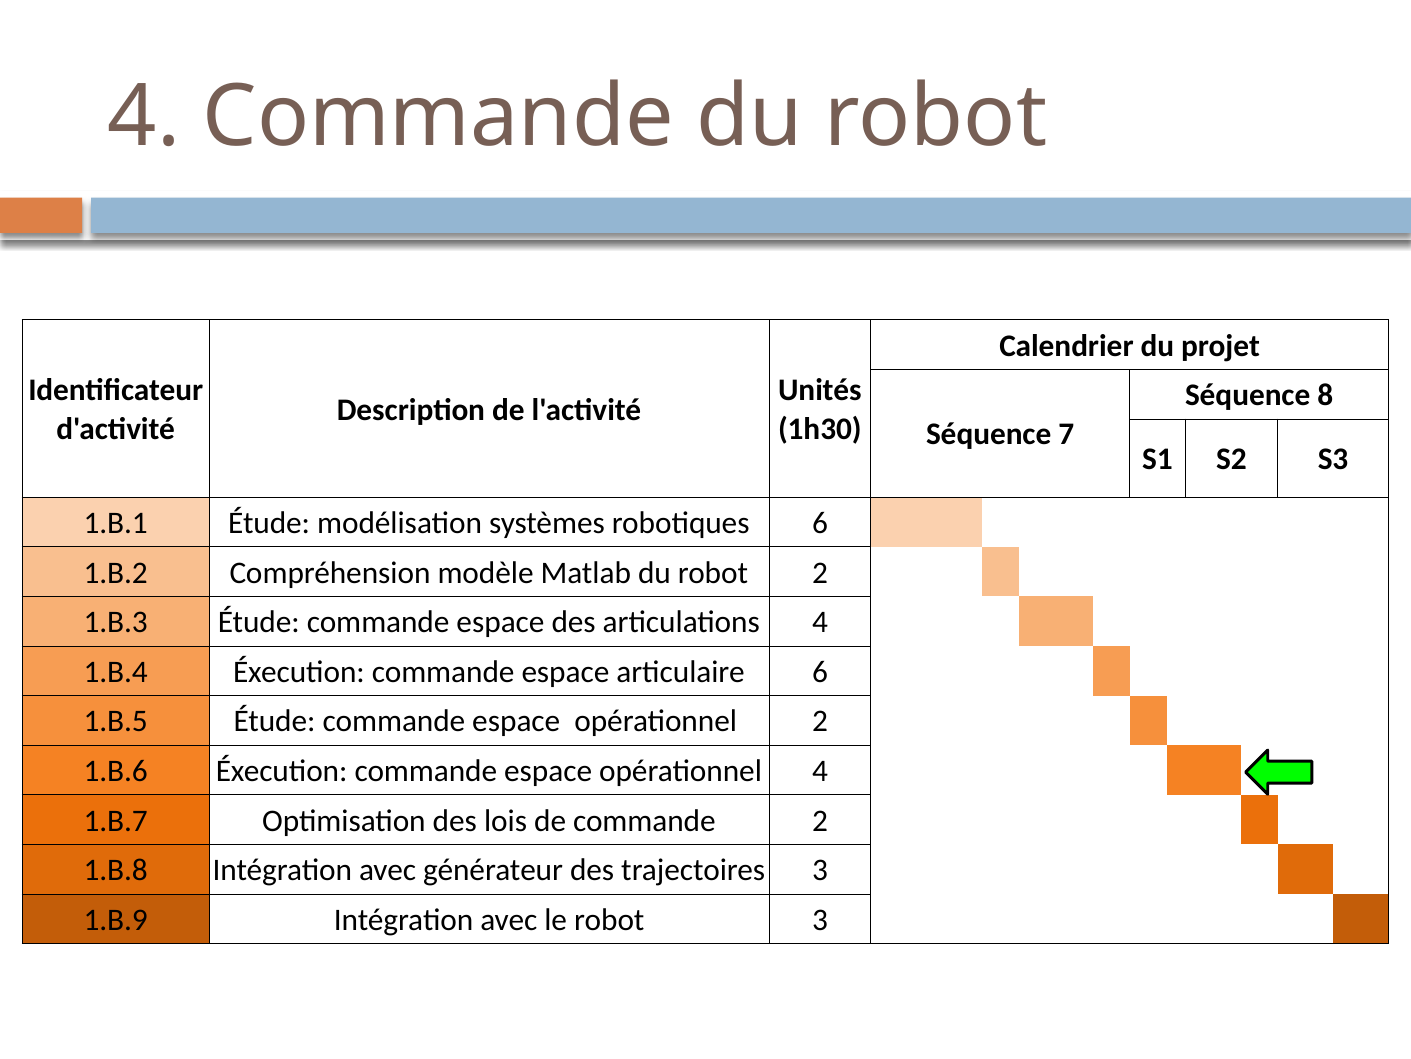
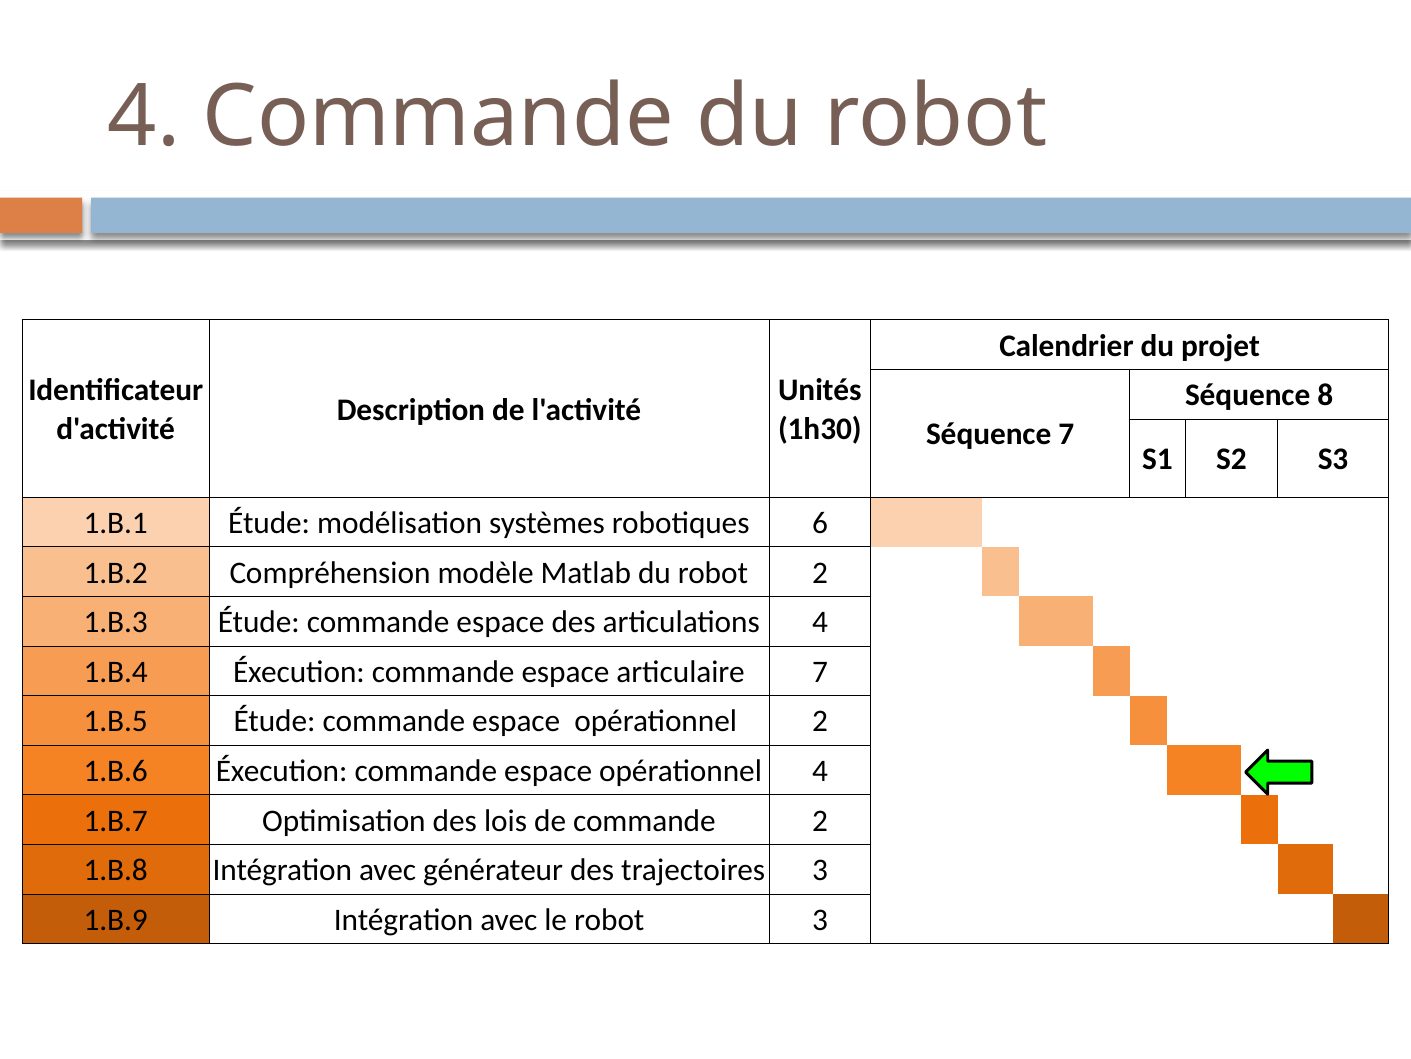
articulaire 6: 6 -> 7 (820, 671)
